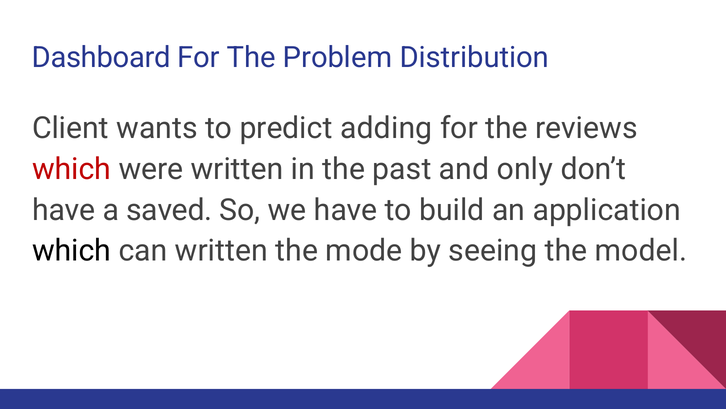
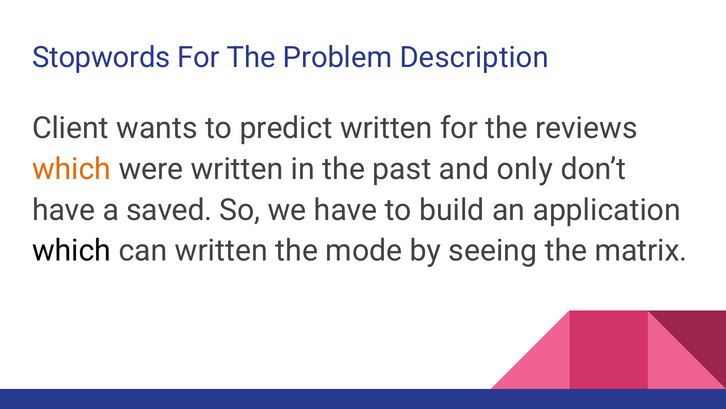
Dashboard: Dashboard -> Stopwords (101, 57)
Distribution: Distribution -> Description (474, 57)
predict adding: adding -> written (386, 128)
which colour: red -> orange (72, 169)
model: model -> matrix (641, 251)
